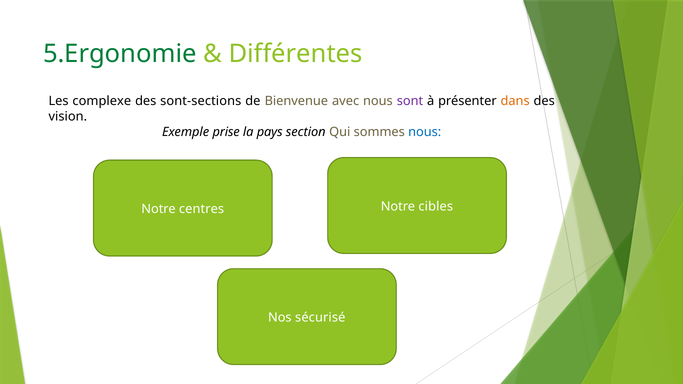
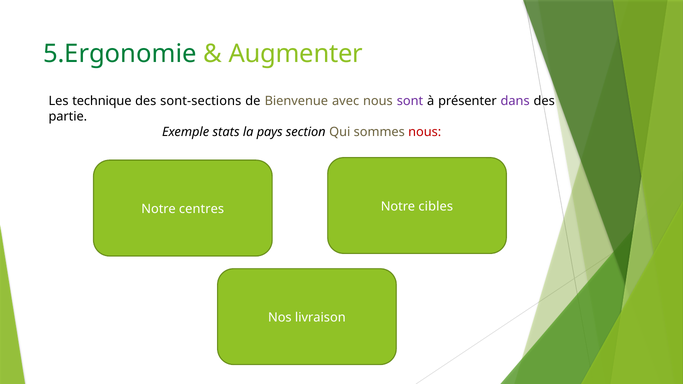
Différentes: Différentes -> Augmenter (296, 54)
complexe: complexe -> technique (102, 101)
dans colour: orange -> purple (515, 101)
vision: vision -> partie (68, 117)
prise: prise -> stats (226, 132)
nous colour: blue -> red (425, 132)
sécurisé: sécurisé -> livraison (320, 318)
